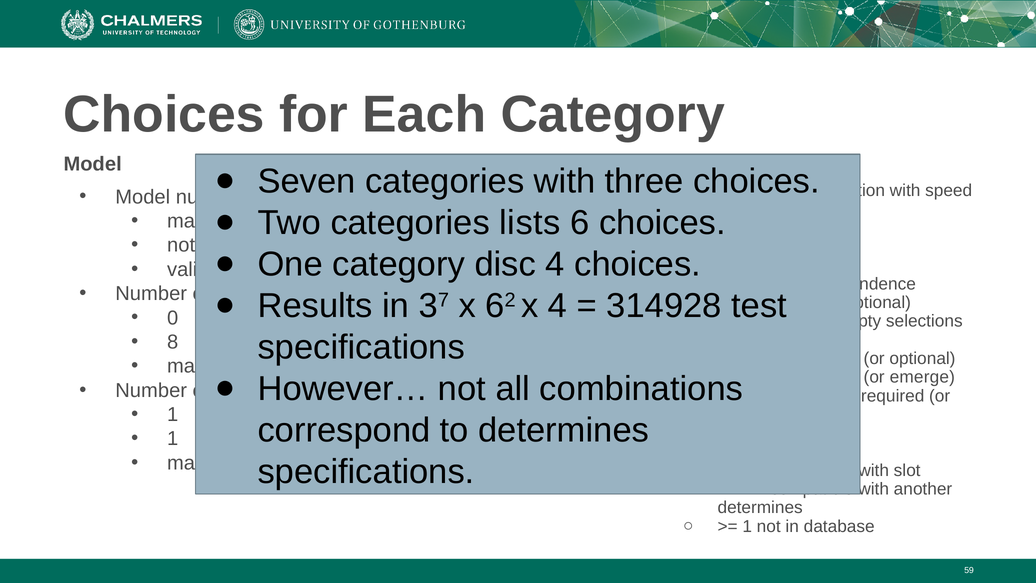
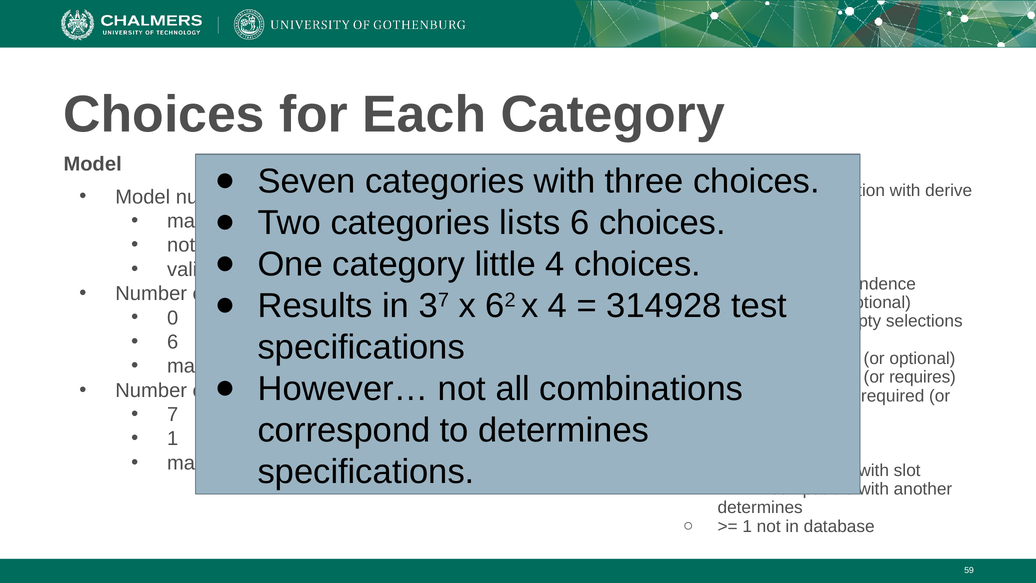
speed: speed -> derive (949, 191)
disc: disc -> little (505, 264)
8: 8 -> 6 (173, 342)
emerge: emerge -> requires (922, 377)
1: 1 -> 7 (173, 414)
